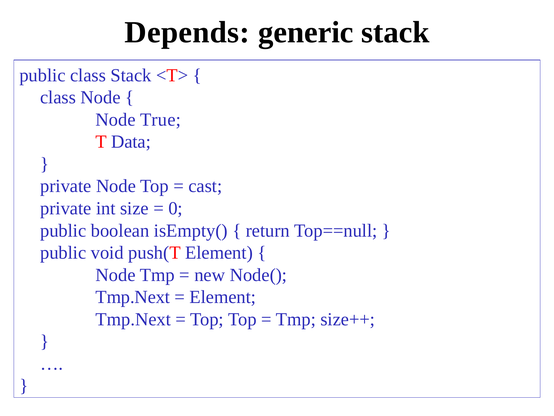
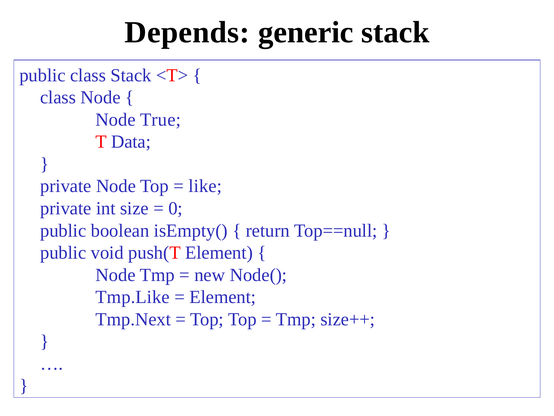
cast: cast -> like (205, 186)
Tmp.Next: Tmp.Next -> Tmp.Like (133, 297)
